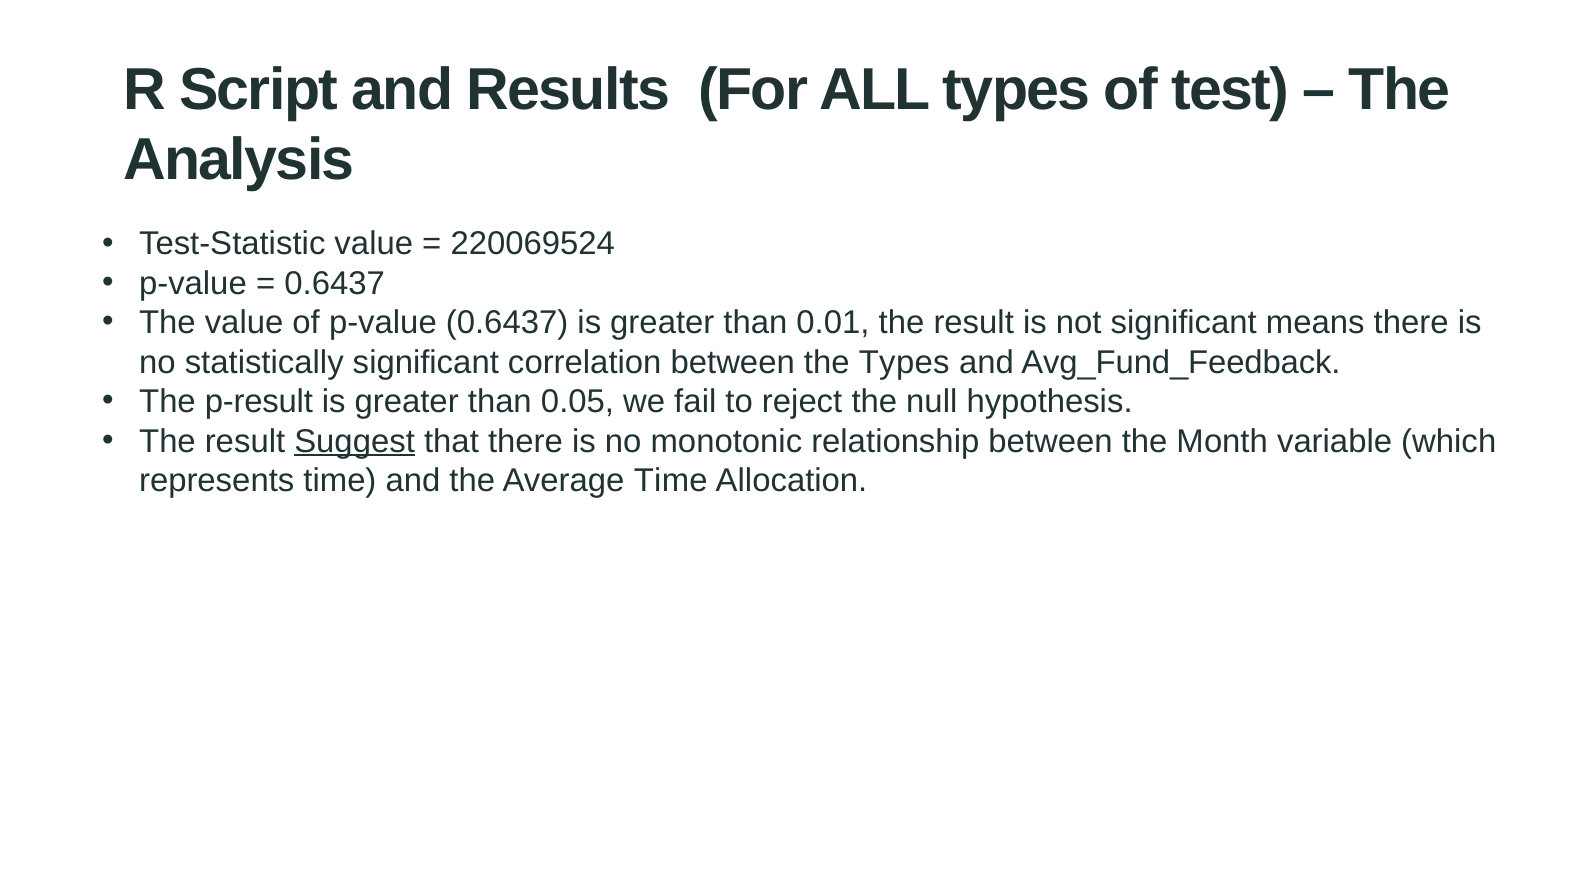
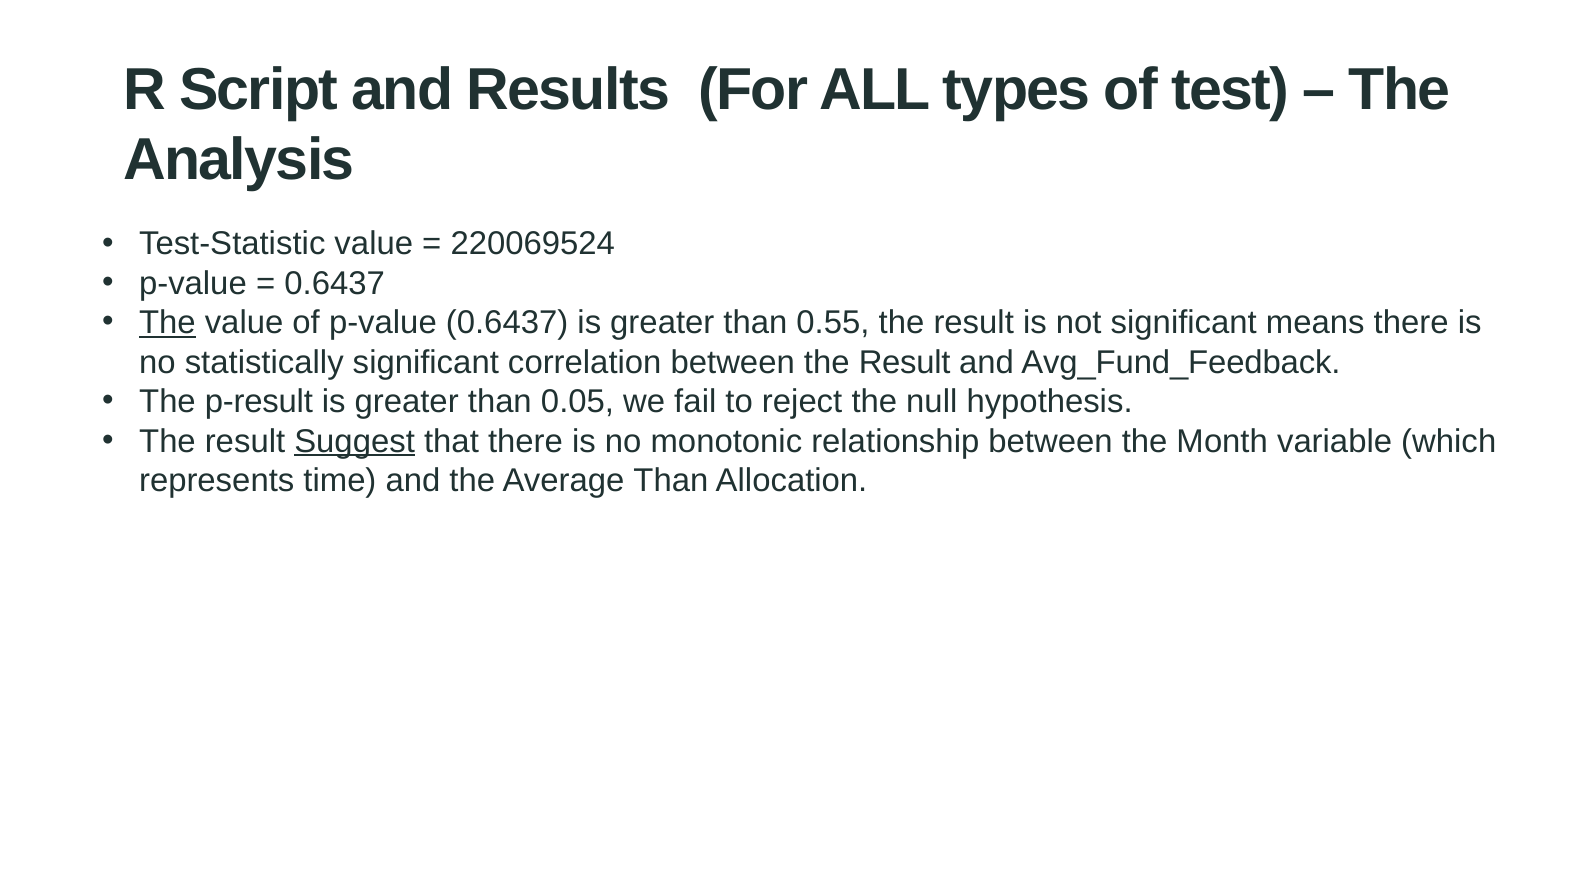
The underline: none -> present (167, 323)
0.01: 0.01 -> 0.55 (833, 323)
between the Types: Types -> Result (905, 362)
Average Time: Time -> Than (671, 480)
